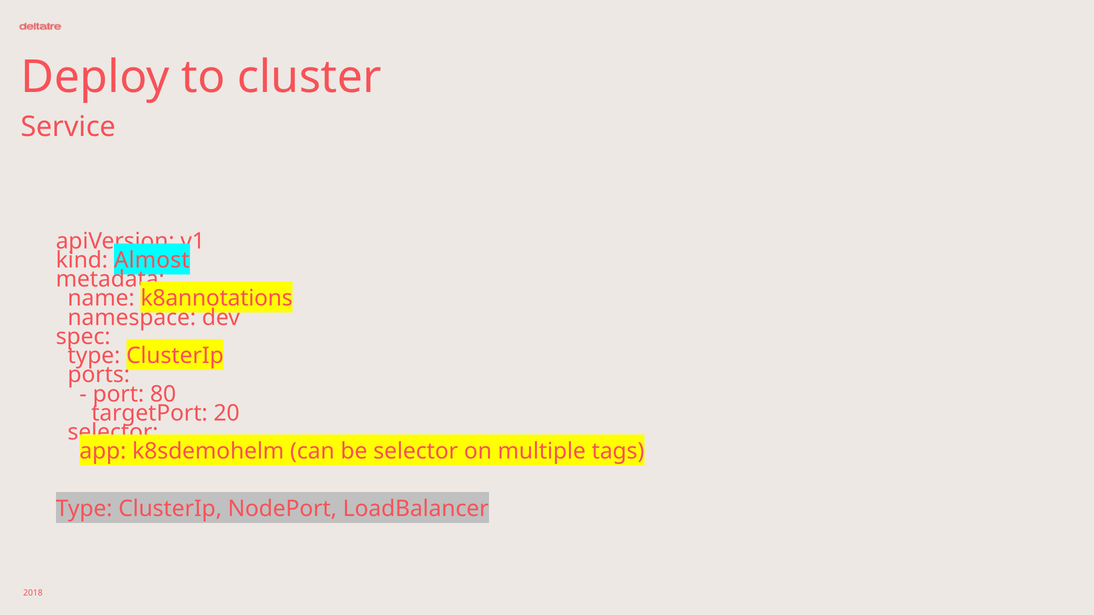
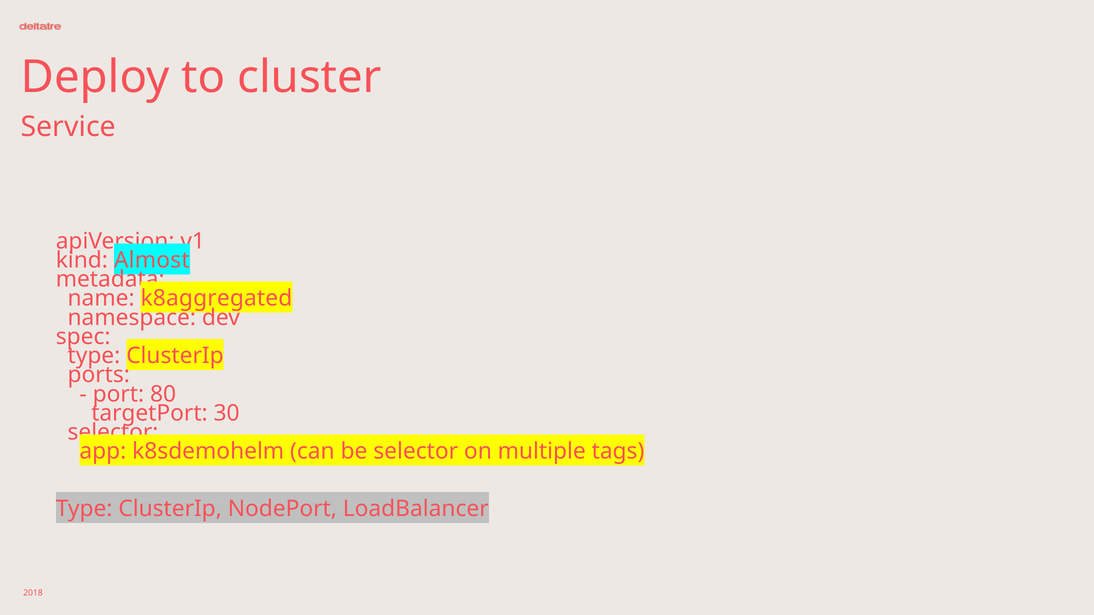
k8annotations: k8annotations -> k8aggregated (216, 299)
20: 20 -> 30 (227, 413)
